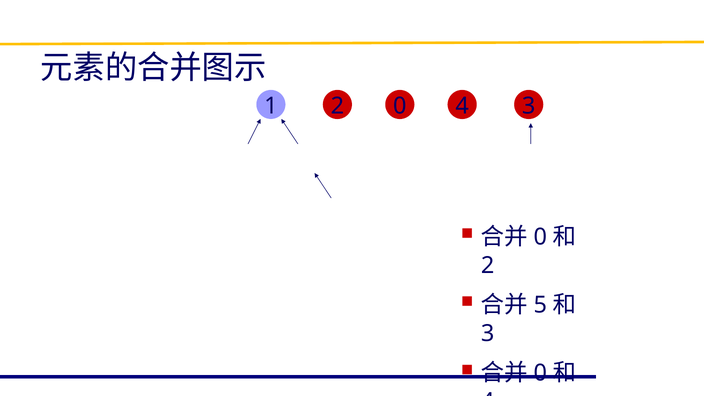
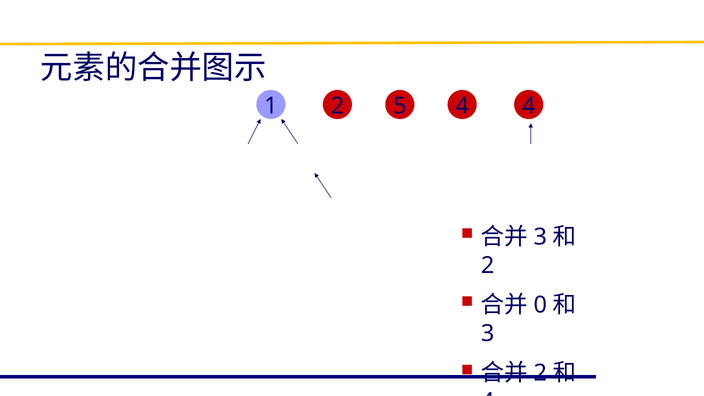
1 0: 0 -> 5 (400, 106)
4 3: 3 -> 4 (529, 106)
0: 0 -> 3 (540, 237)
5: 5 -> 0 (540, 305)
0: 0 -> 2 (540, 373)
